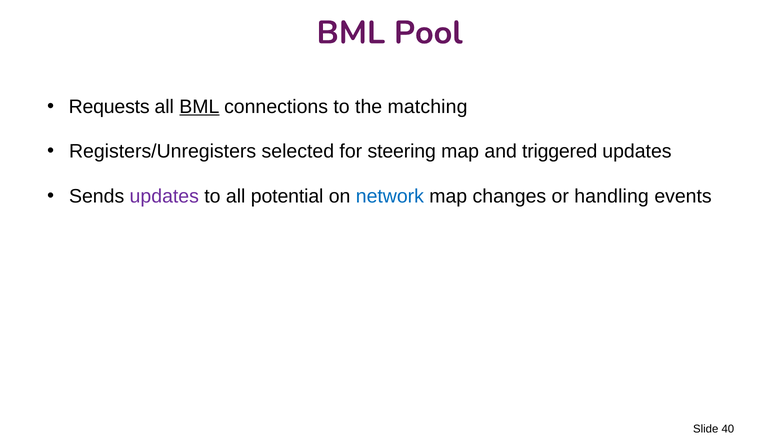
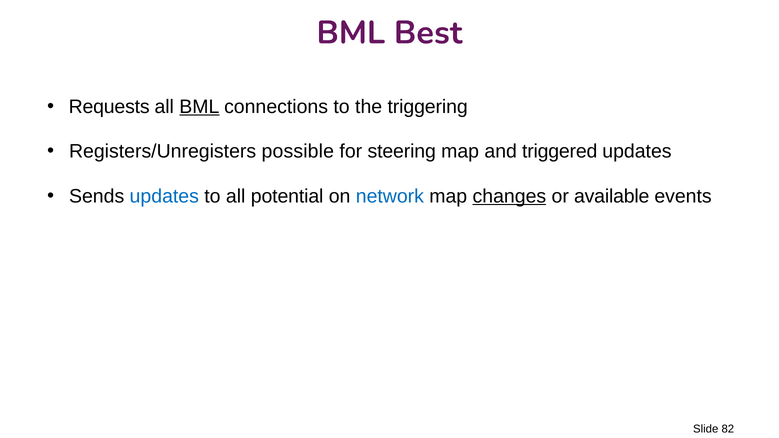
Pool: Pool -> Best (428, 33)
matching: matching -> triggering (428, 107)
selected: selected -> possible (298, 152)
updates colour: purple -> blue (164, 196)
changes underline: none -> present (509, 196)
handling: handling -> available (612, 196)
40: 40 -> 82 (728, 429)
